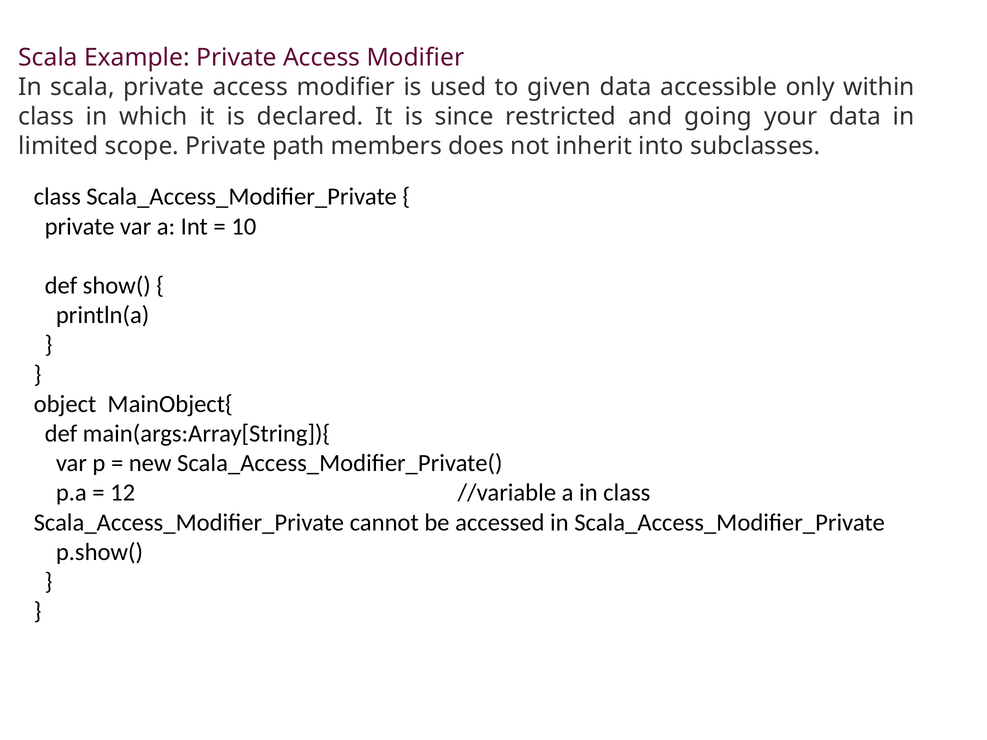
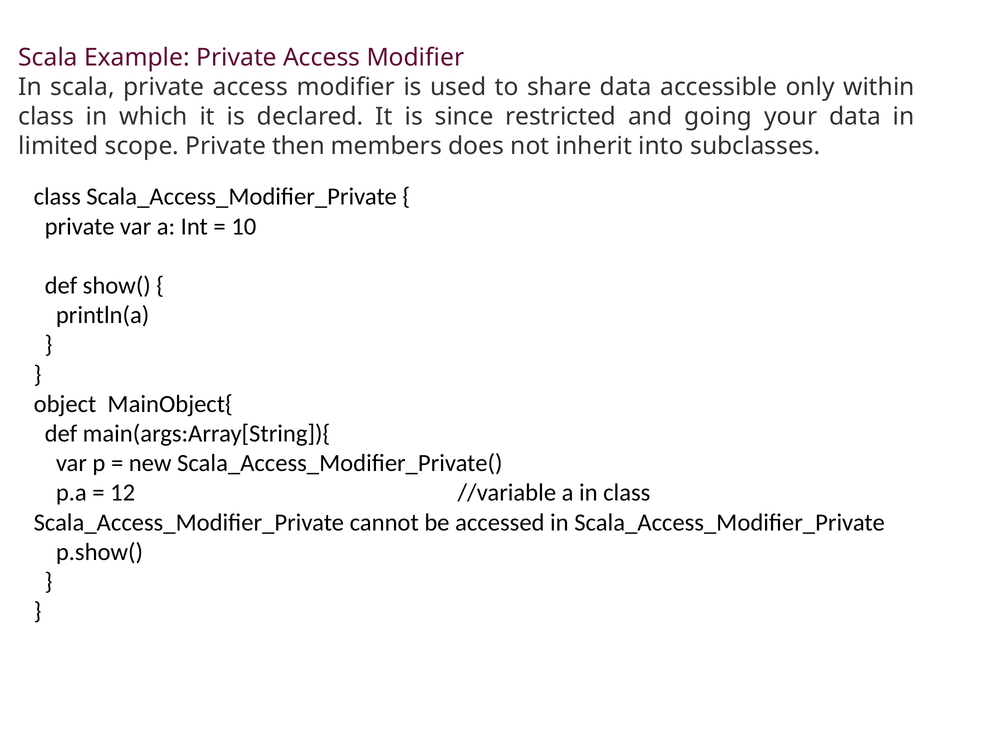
given: given -> share (559, 87)
path: path -> then (299, 146)
